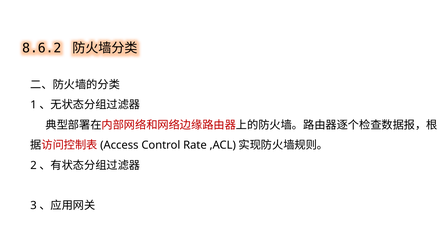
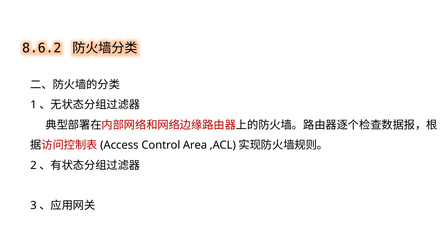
Rate: Rate -> Area (195, 145)
